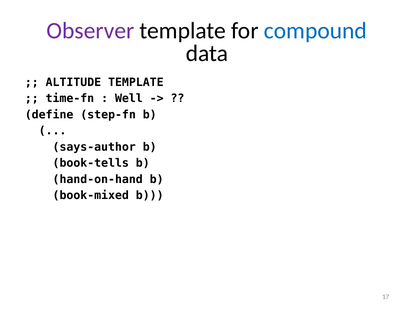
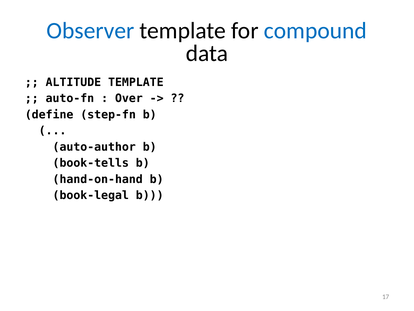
Observer colour: purple -> blue (90, 31)
time-fn: time-fn -> auto-fn (70, 98)
Well: Well -> Over (129, 98)
says-author: says-author -> auto-author (94, 147)
book-mixed: book-mixed -> book-legal (91, 195)
